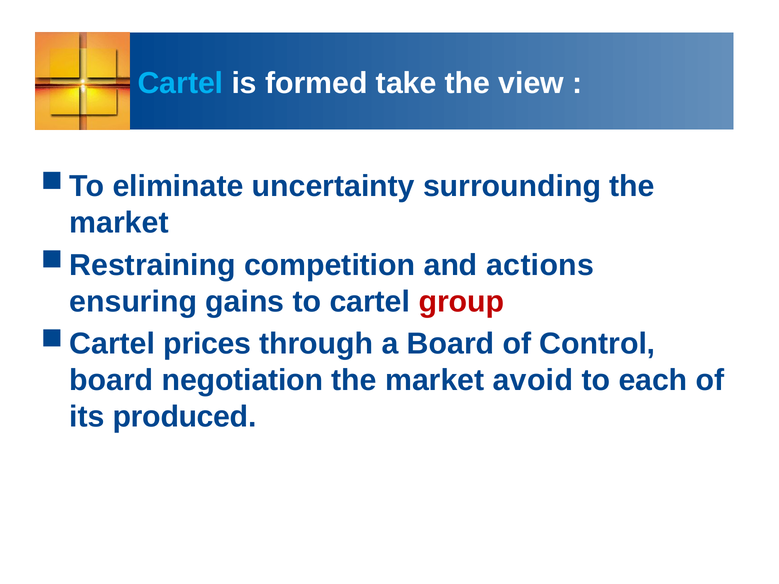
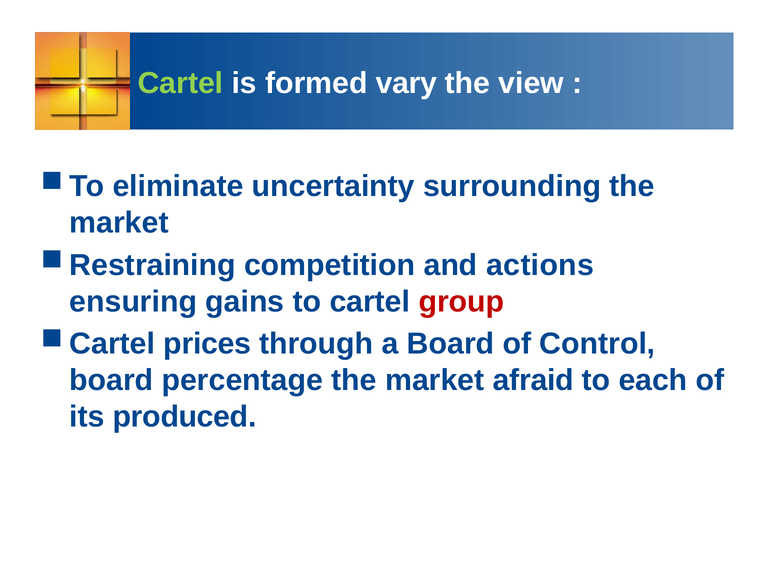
Cartel colour: light blue -> light green (180, 83)
take: take -> vary (406, 83)
negotiation: negotiation -> percentage (242, 381)
avoid: avoid -> afraid (533, 381)
